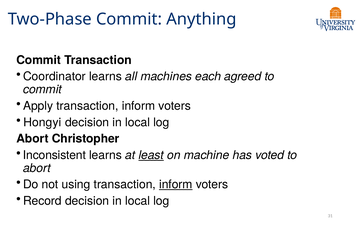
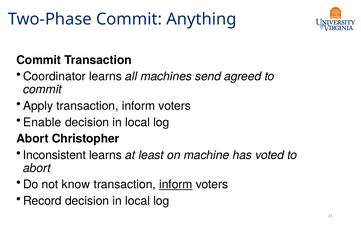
each: each -> send (208, 76)
Hongyi: Hongyi -> Enable (42, 122)
least underline: present -> none (151, 155)
using: using -> know (76, 184)
